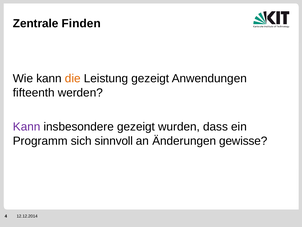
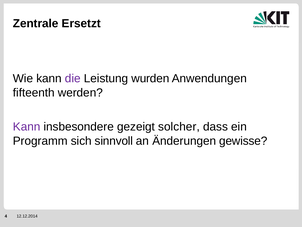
Finden: Finden -> Ersetzt (81, 23)
die colour: orange -> purple (73, 78)
Leistung gezeigt: gezeigt -> wurden (150, 78)
wurden: wurden -> solcher (179, 126)
